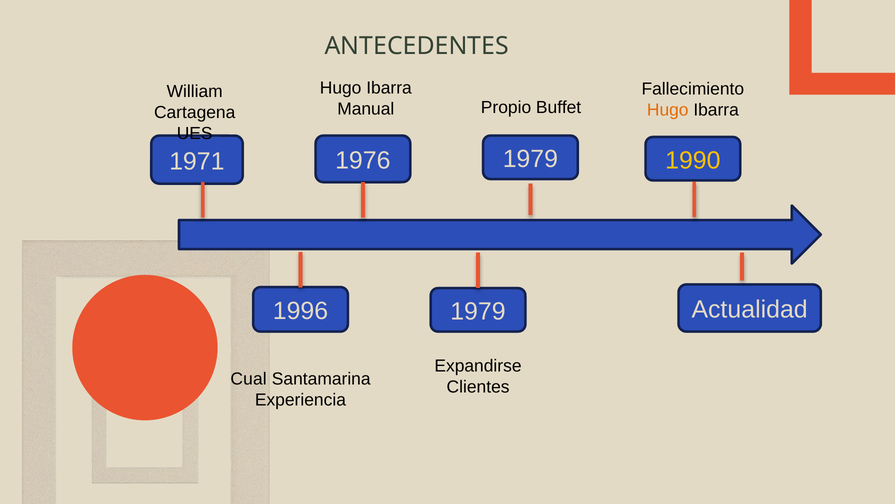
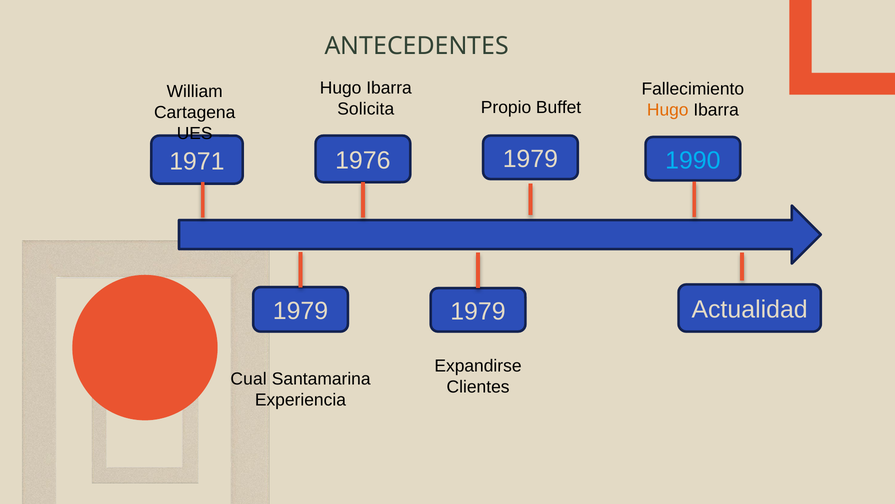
Manual: Manual -> Solicita (366, 109)
1990 colour: yellow -> light blue (693, 160)
1996: 1996 -> 1979 (300, 311)
